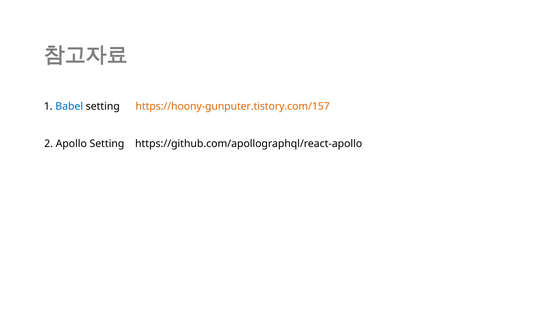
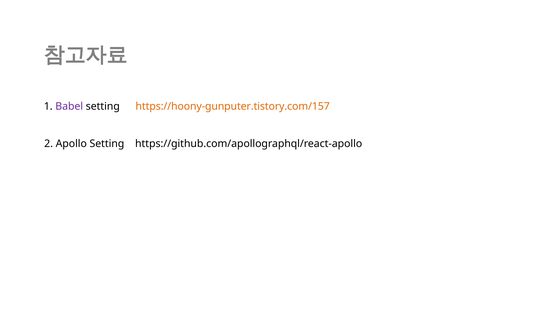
Babel colour: blue -> purple (69, 106)
